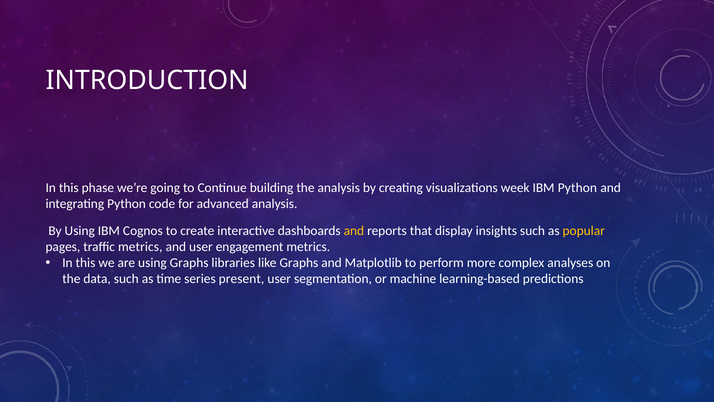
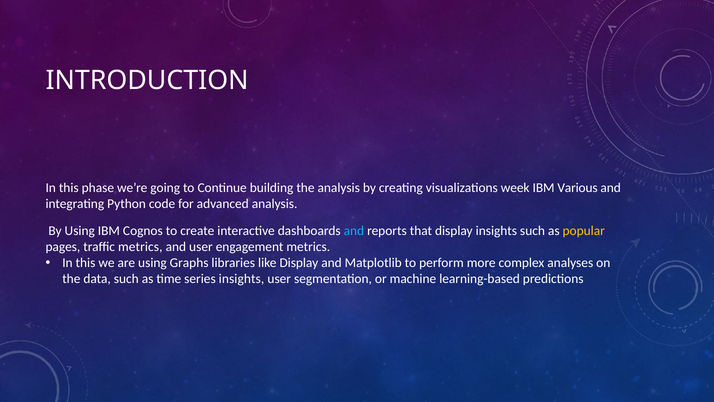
IBM Python: Python -> Various (578, 188)
and colour: yellow -> light blue (354, 230)
like Graphs: Graphs -> Display (299, 263)
series present: present -> insights (241, 279)
